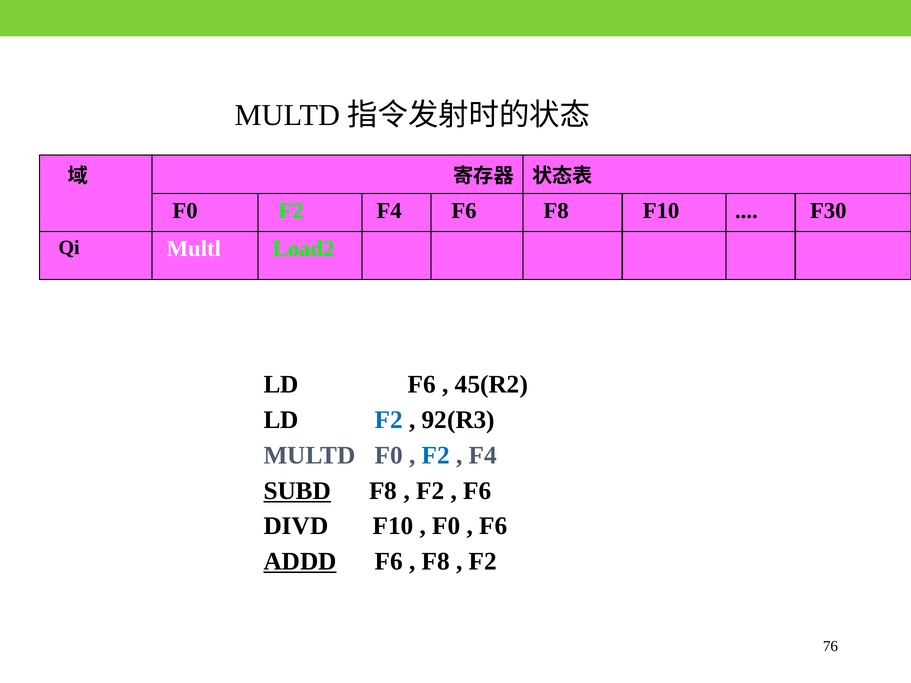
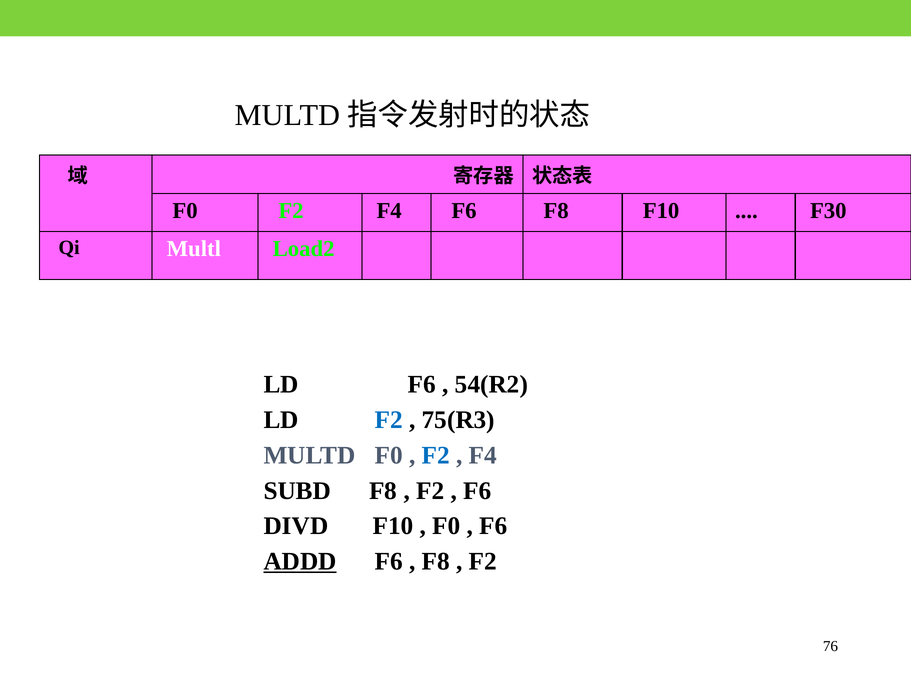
45(R2: 45(R2 -> 54(R2 (492, 385)
92(R3: 92(R3 -> 75(R3 (458, 420)
SUBD underline: present -> none (297, 491)
